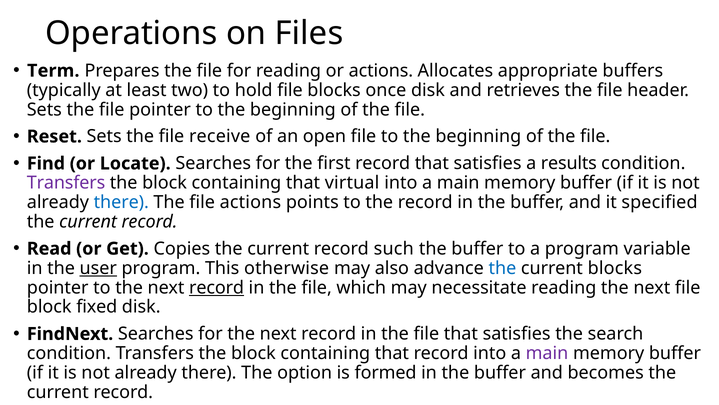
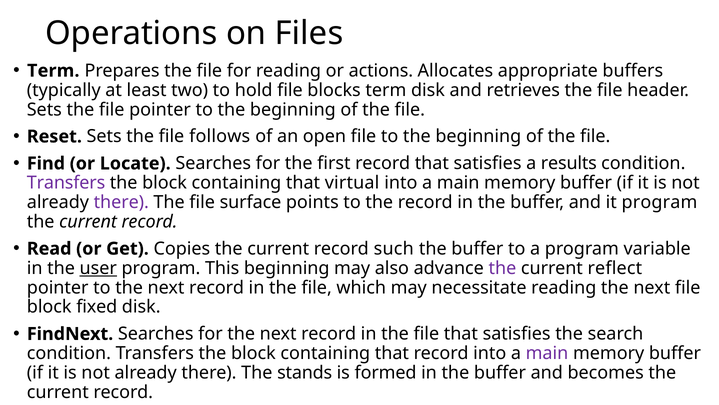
blocks once: once -> term (386, 90)
receive: receive -> follows (220, 136)
there colour: blue -> purple (121, 202)
file actions: actions -> surface (251, 202)
it specified: specified -> program (659, 202)
This otherwise: otherwise -> beginning (287, 268)
the colour: blue -> purple (502, 268)
current blocks: blocks -> reflect (615, 268)
record underline: present -> none (217, 287)
option: option -> stands (305, 372)
